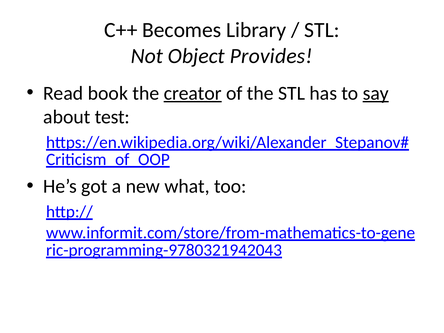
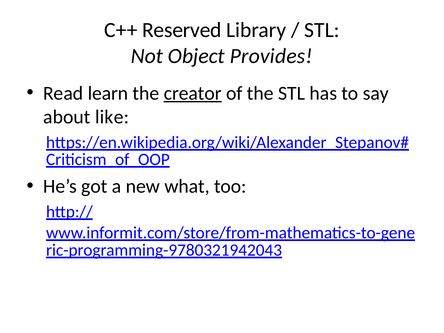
Becomes: Becomes -> Reserved (182, 30)
book: book -> learn (108, 93)
say underline: present -> none (376, 93)
test: test -> like (112, 117)
